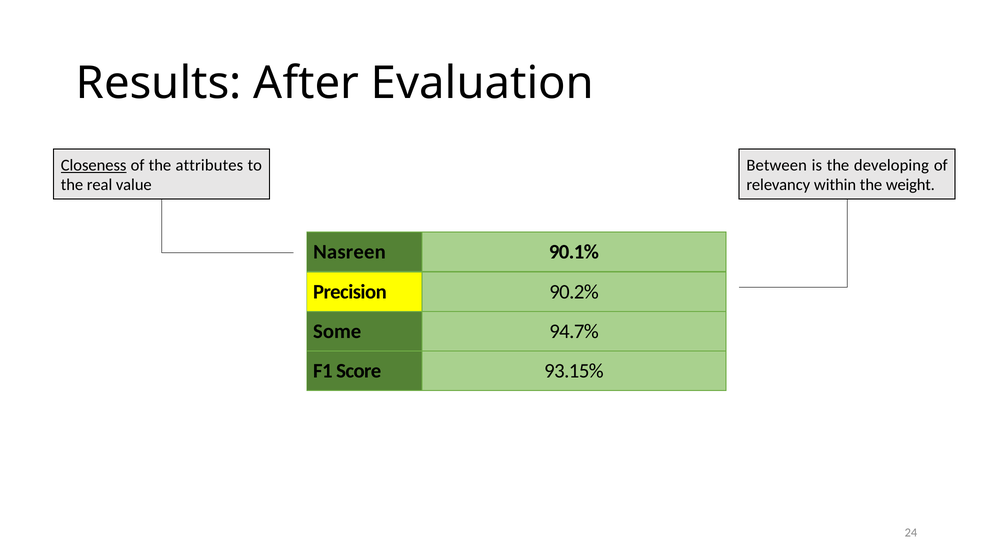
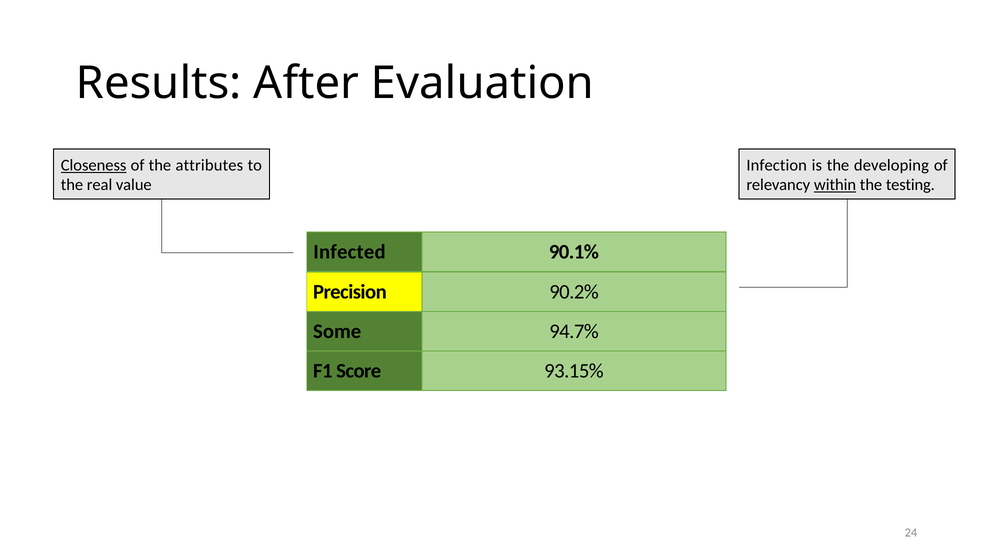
Between: Between -> Infection (777, 165)
within underline: none -> present (835, 185)
weight: weight -> testing (910, 185)
Nasreen: Nasreen -> Infected (349, 252)
